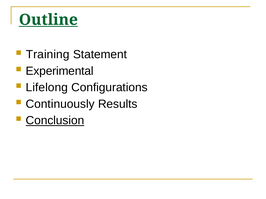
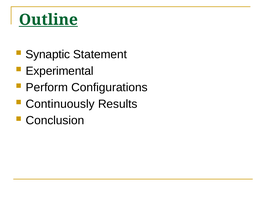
Training: Training -> Synaptic (48, 55)
Lifelong: Lifelong -> Perform (47, 88)
Conclusion underline: present -> none (55, 121)
